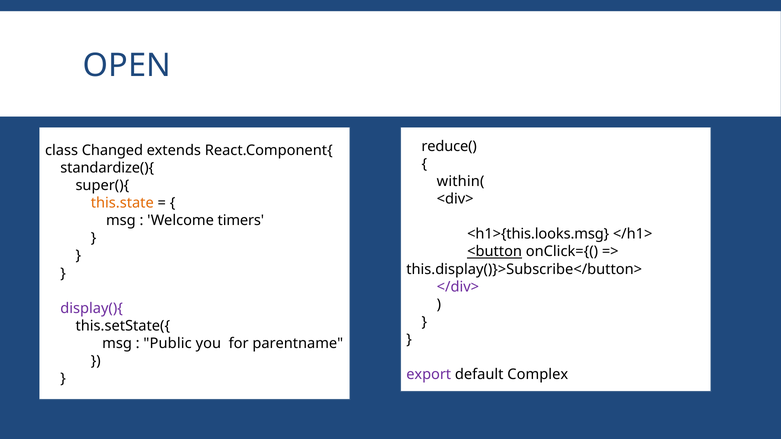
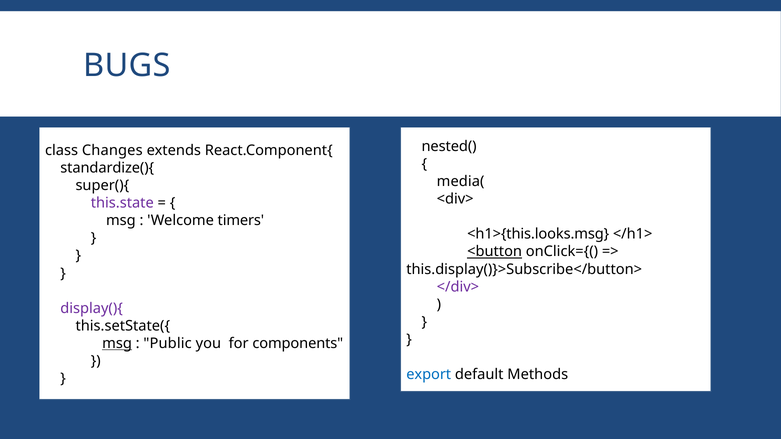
OPEN: OPEN -> BUGS (127, 66)
reduce(: reduce( -> nested( (449, 146)
Changed: Changed -> Changes (112, 150)
within(: within( -> media( (461, 182)
this.state colour: orange -> purple (122, 203)
msg underline: none -> present (117, 344)
parentname: parentname -> components (298, 344)
export colour: purple -> blue (429, 375)
Complex: Complex -> Methods (538, 375)
